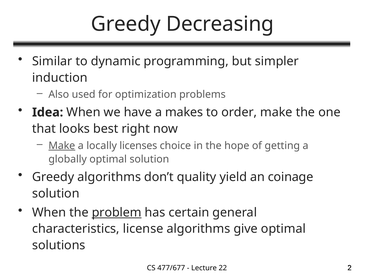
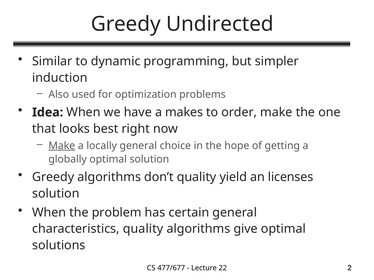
Decreasing: Decreasing -> Undirected (220, 24)
locally licenses: licenses -> general (138, 146)
coinage: coinage -> licenses (291, 177)
problem underline: present -> none (117, 213)
characteristics license: license -> quality (143, 229)
